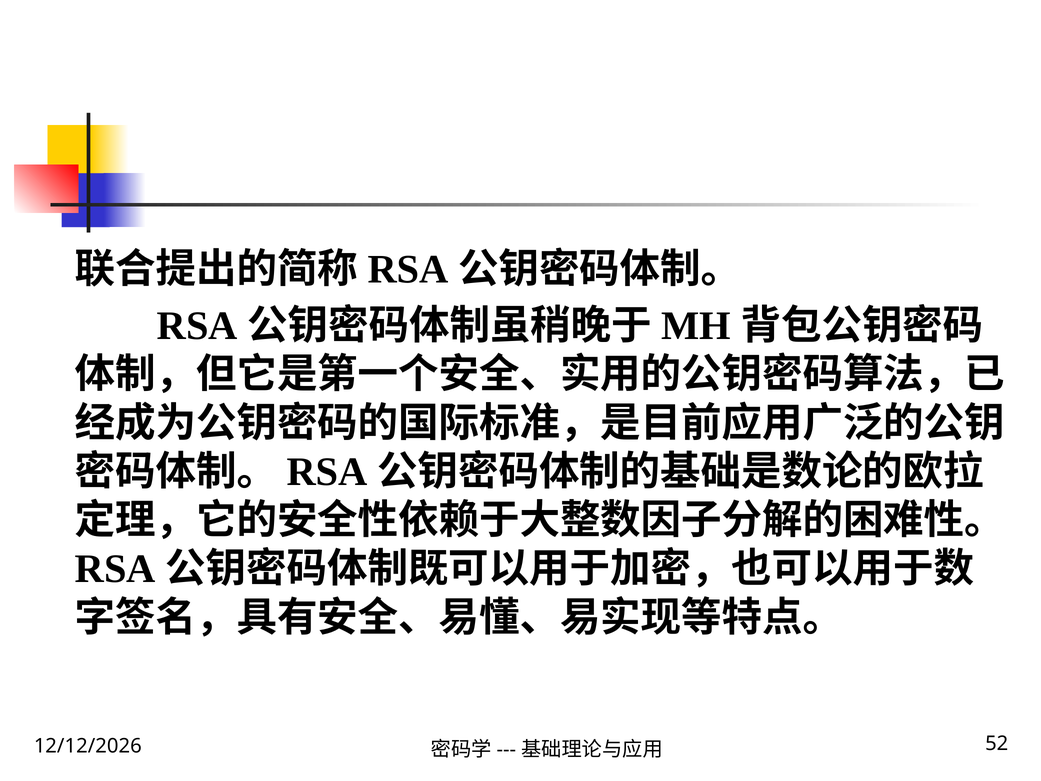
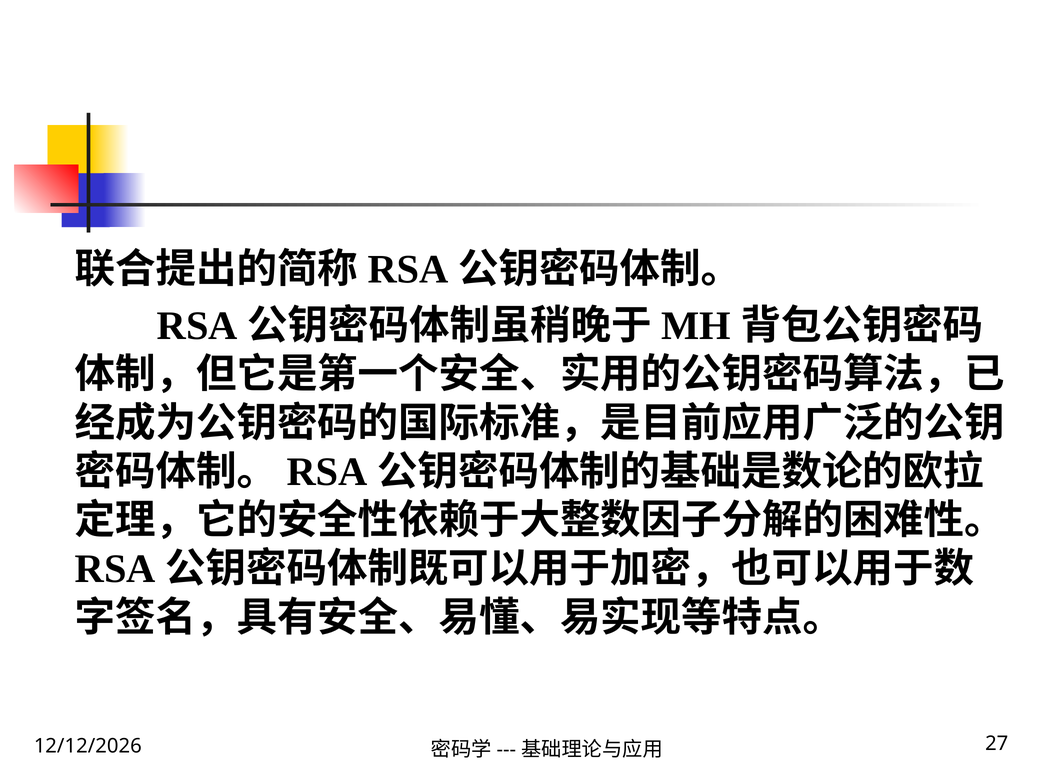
52: 52 -> 27 (997, 744)
